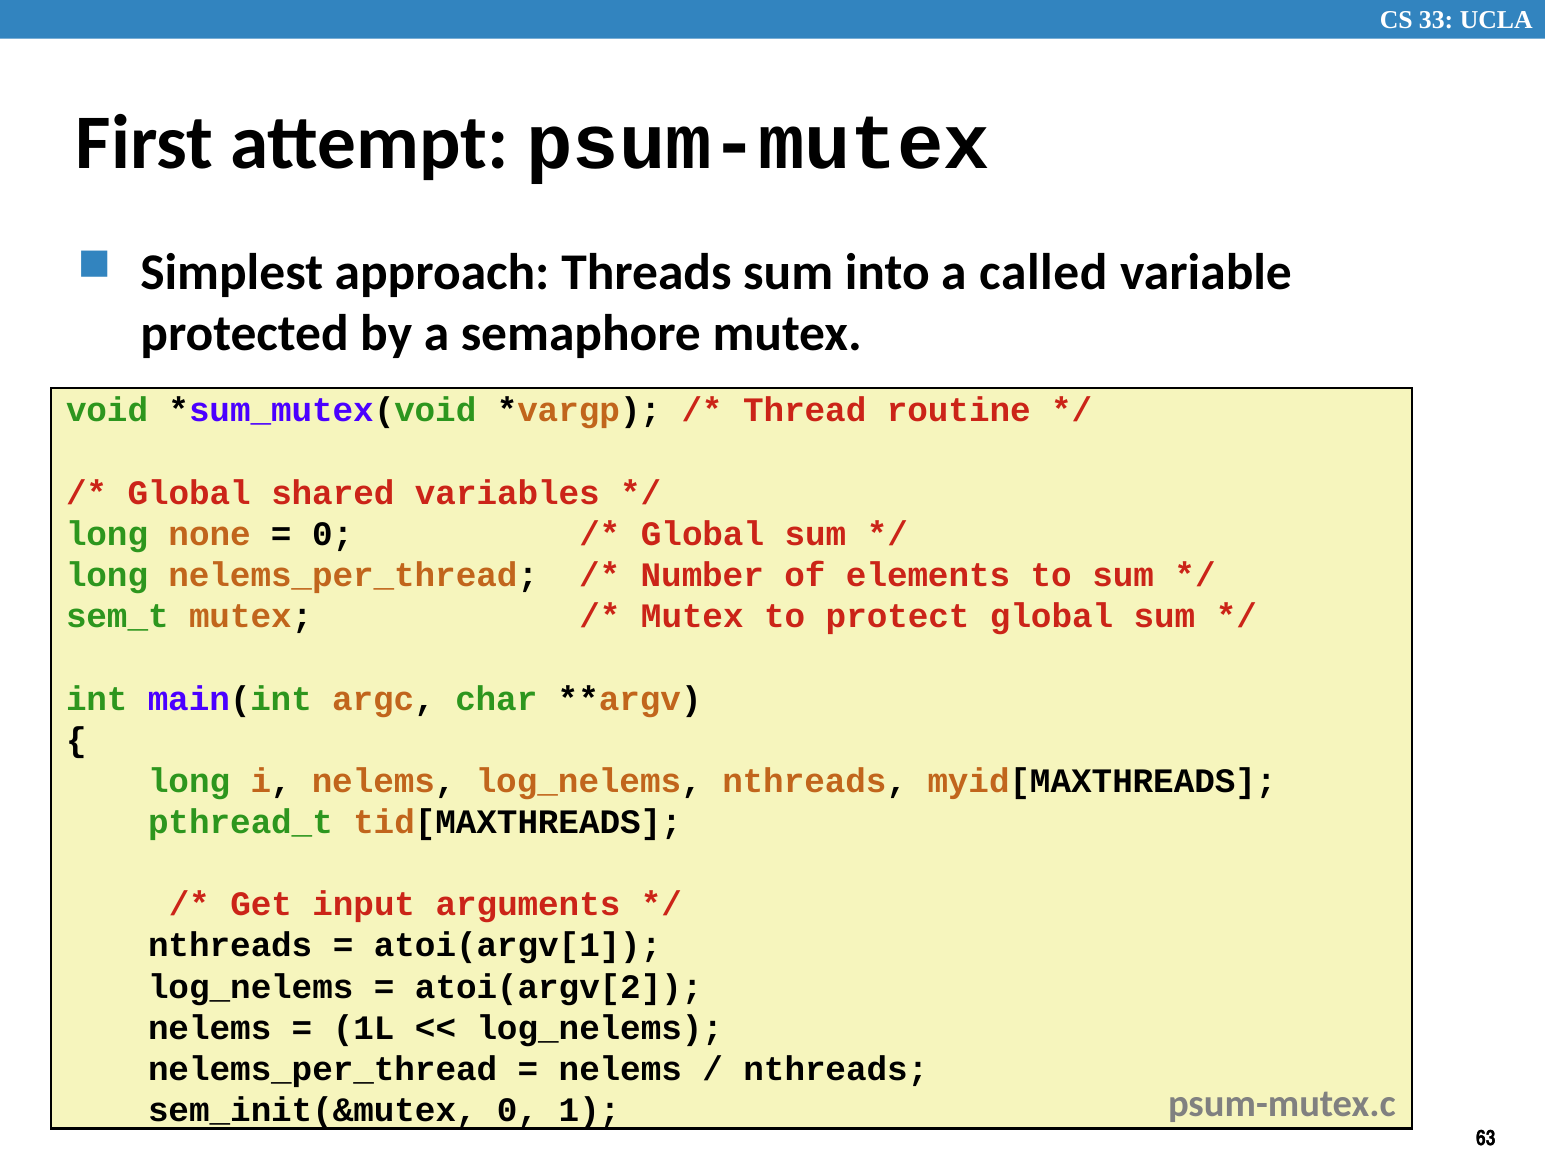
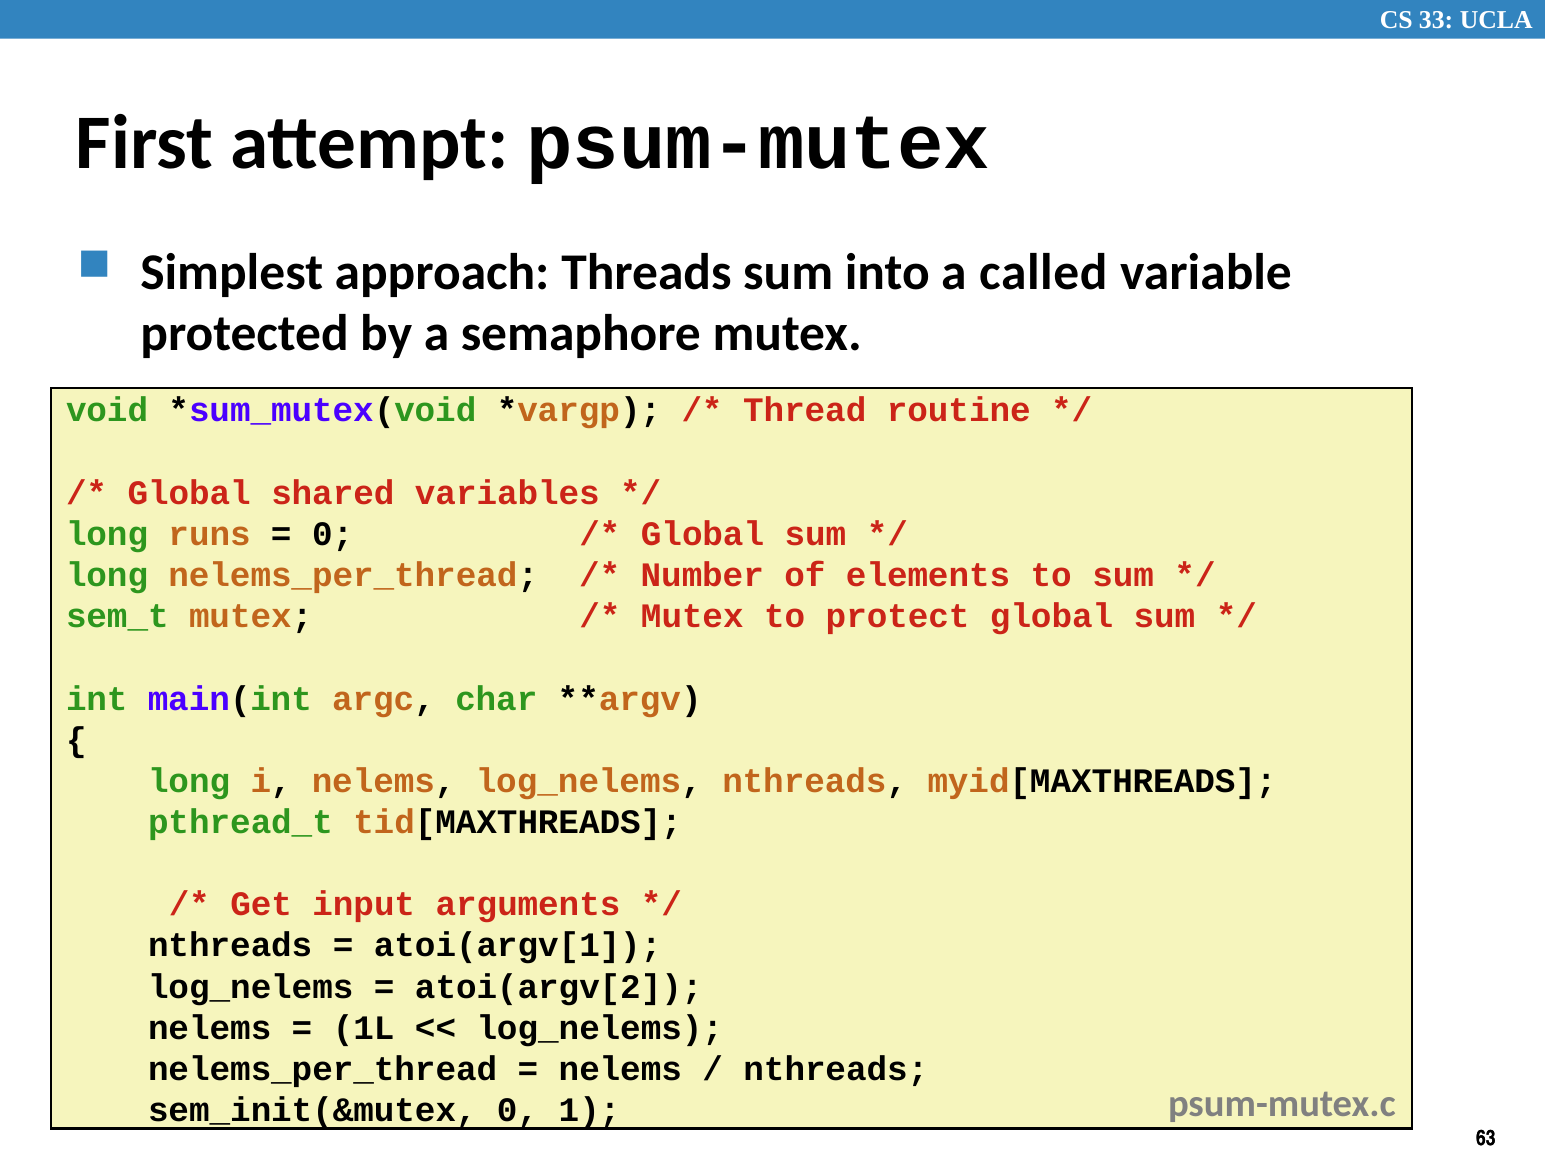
none: none -> runs (210, 534)
